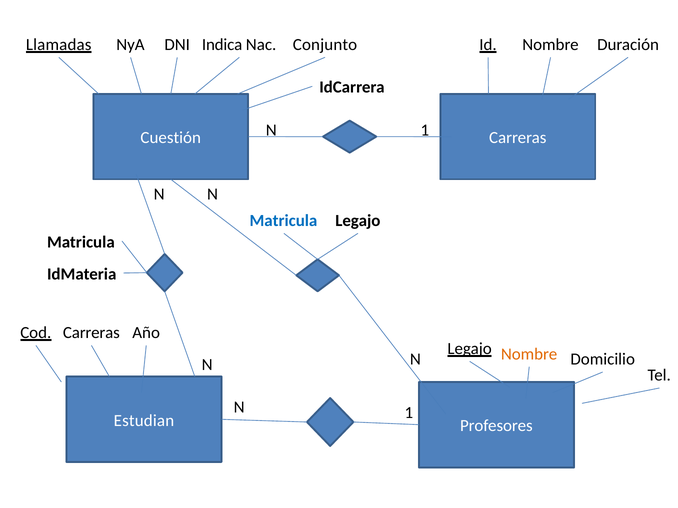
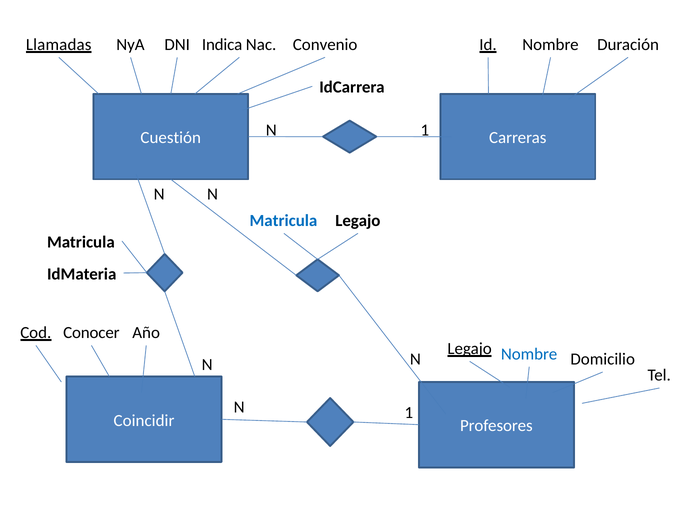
Conjunto: Conjunto -> Convenio (325, 45)
Cod Carreras: Carreras -> Conocer (91, 333)
Nombre colour: orange -> blue (529, 354)
Estudian: Estudian -> Coincidir (144, 421)
